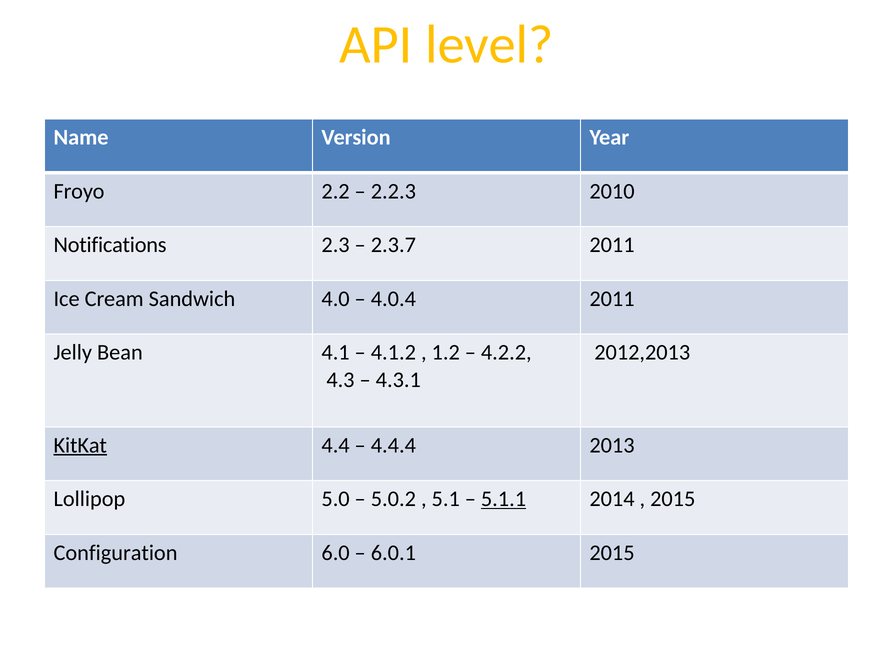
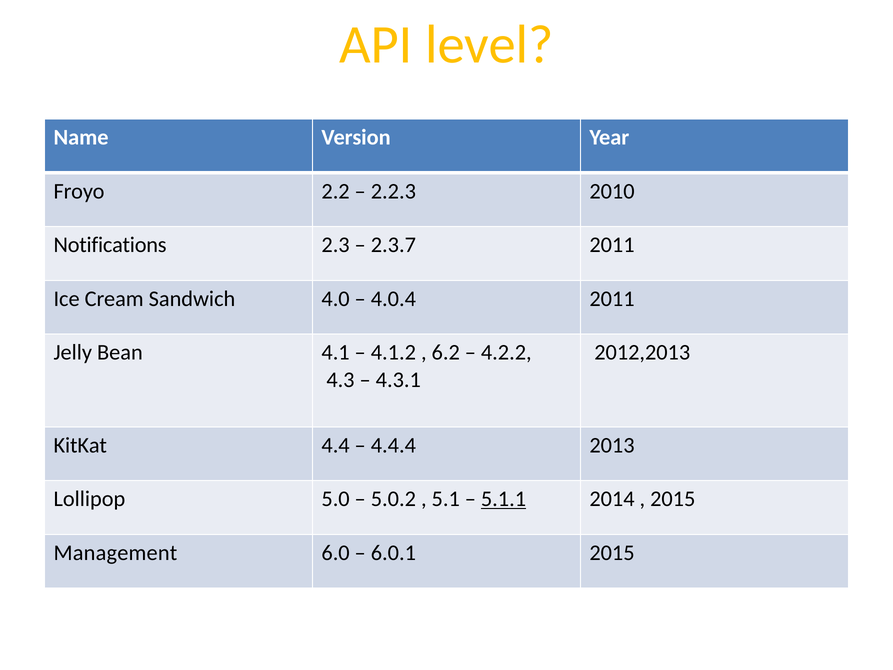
1.2: 1.2 -> 6.2 (446, 352)
KitKat underline: present -> none (80, 445)
Configuration: Configuration -> Management (115, 552)
